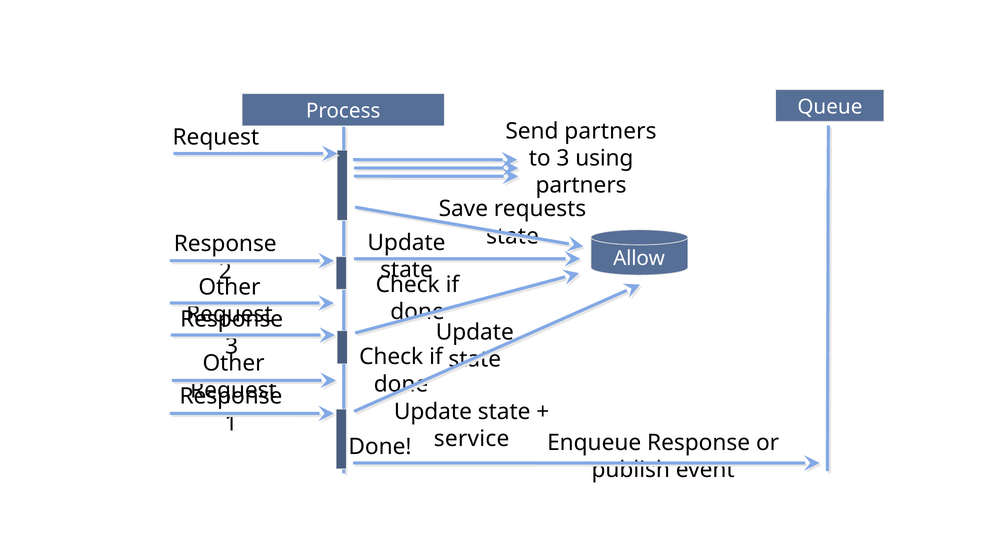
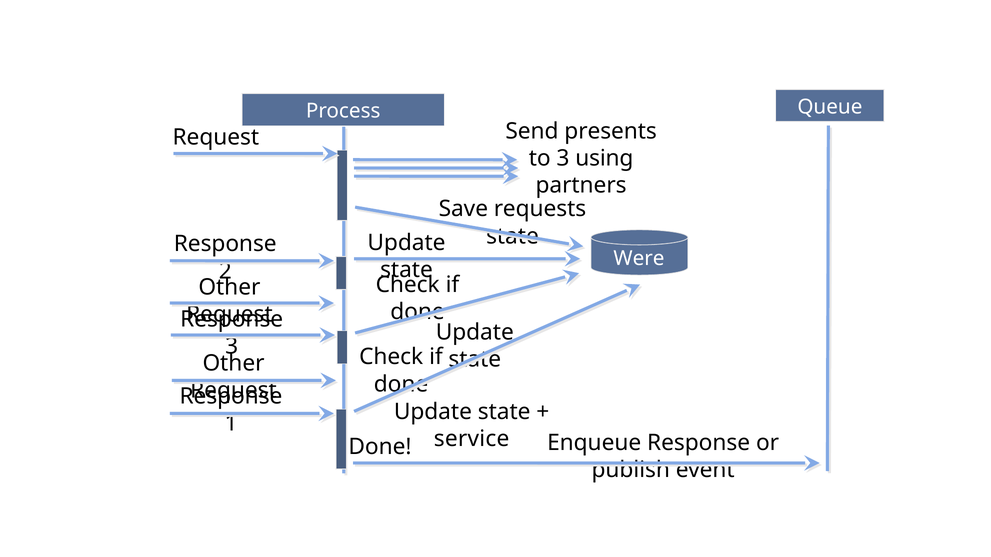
Send partners: partners -> presents (611, 131)
Allow: Allow -> Were (639, 259)
